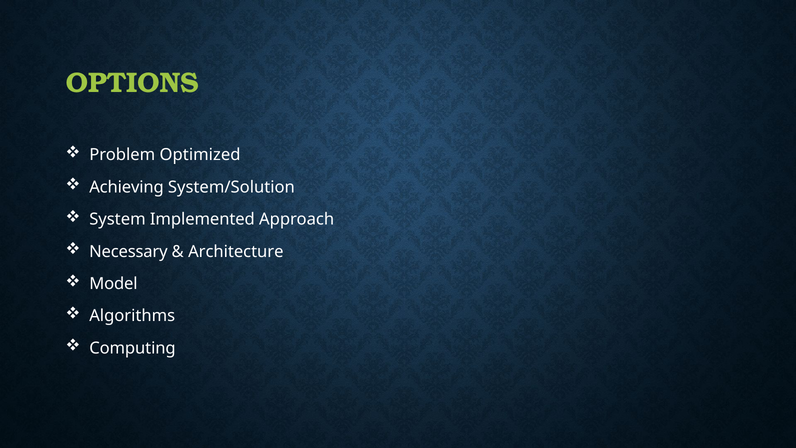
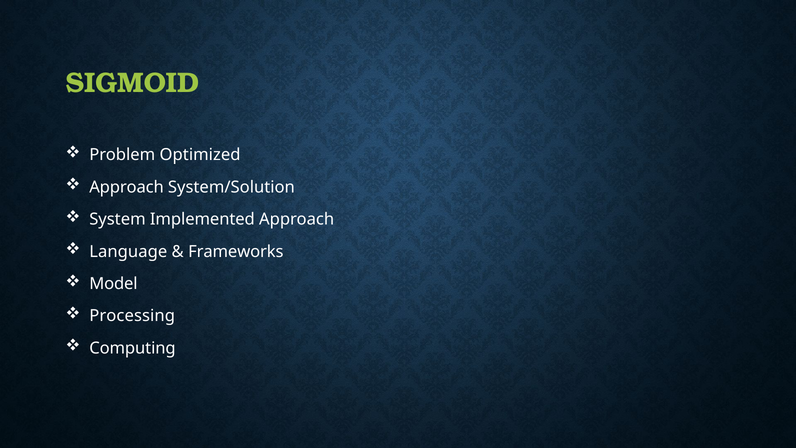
OPTIONS: OPTIONS -> SIGMOID (132, 83)
Achieving: Achieving -> Approach (127, 187)
Necessary: Necessary -> Language (128, 251)
Architecture: Architecture -> Frameworks (236, 251)
Algorithms: Algorithms -> Processing (132, 316)
